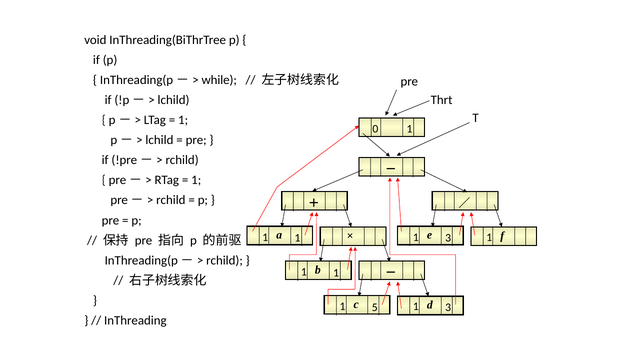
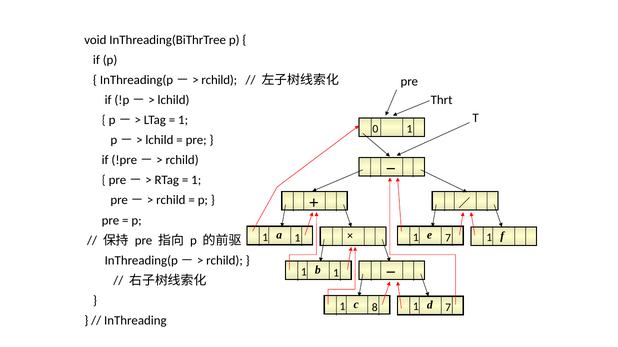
while: while -> rchild (219, 80)
3: 3 -> 7 (448, 238)
5: 5 -> 8 (375, 308)
3: 3 -> 7 (448, 308)
